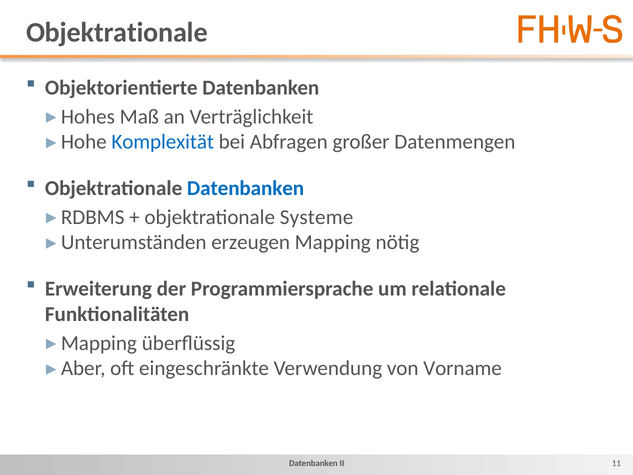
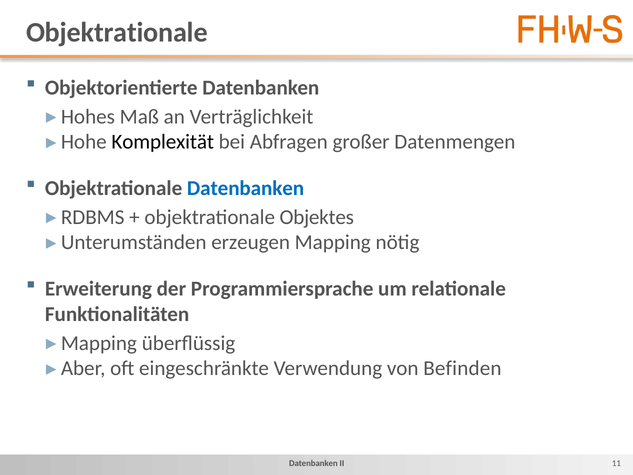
Komplexität colour: blue -> black (163, 142)
Systeme: Systeme -> Objektes (317, 217)
Vorname: Vorname -> Befinden (462, 368)
